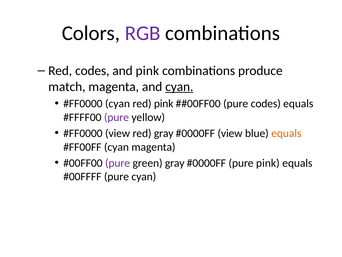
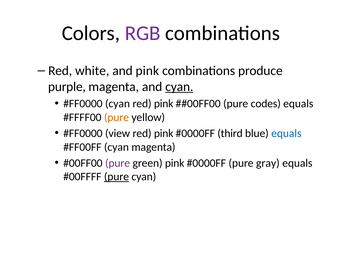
Red codes: codes -> white (92, 70)
match: match -> purple (67, 86)
pure colour: purple -> orange (116, 117)
gray: gray -> pink (164, 133)
view: view -> third (230, 133)
equals colour: orange -> blue (286, 133)
green gray: gray -> pink (175, 163)
pure pink: pink -> gray (268, 163)
pure underline: none -> present (116, 176)
